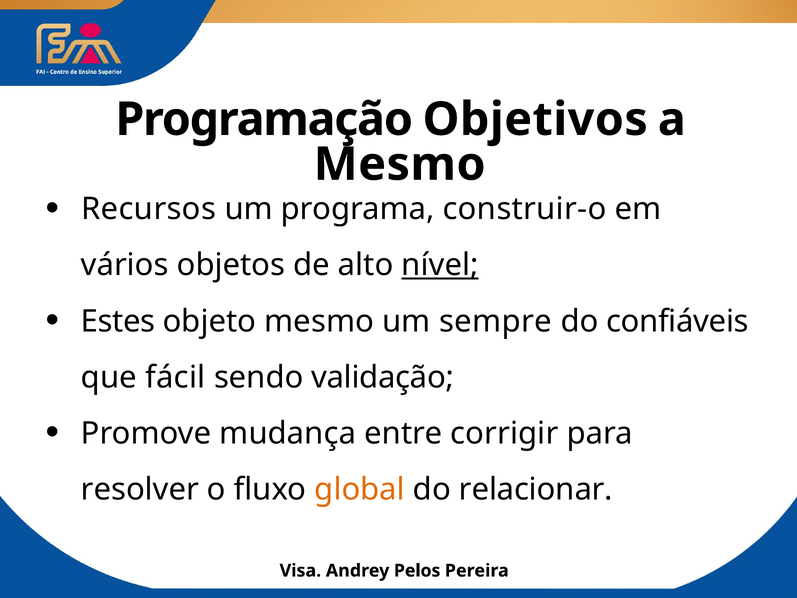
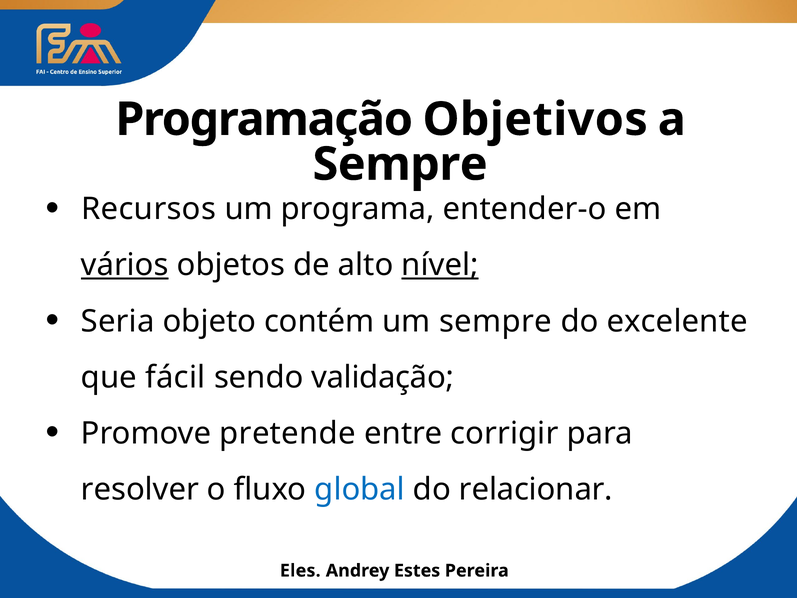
Mesmo: Mesmo -> Sempre (400, 164)
construir-o: construir-o -> entender-o (525, 209)
vários underline: none -> present (125, 265)
Estes: Estes -> Seria (118, 321)
objeto mesmo: mesmo -> contém (319, 321)
confiáveis: confiáveis -> excelente (677, 321)
mudança: mudança -> pretende (288, 433)
global colour: orange -> blue (360, 489)
Visa: Visa -> Eles (300, 570)
Pelos: Pelos -> Estes (417, 570)
